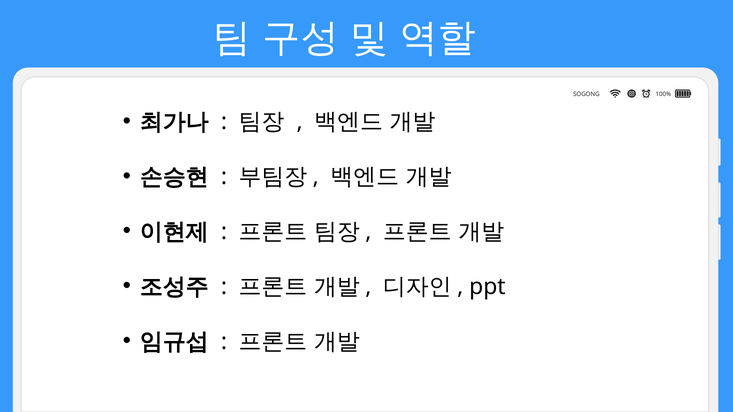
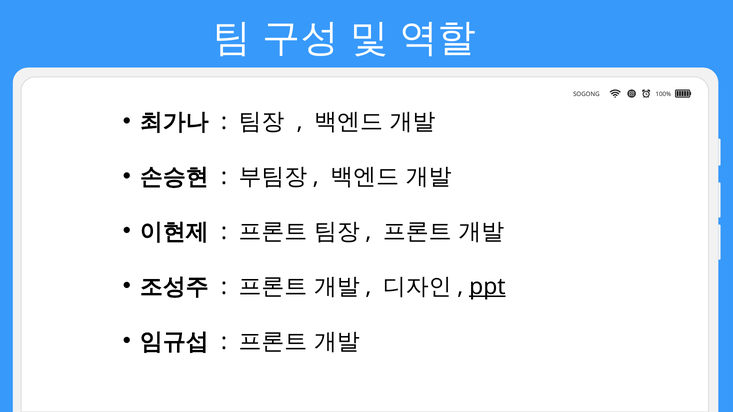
ppt underline: none -> present (487, 287)
